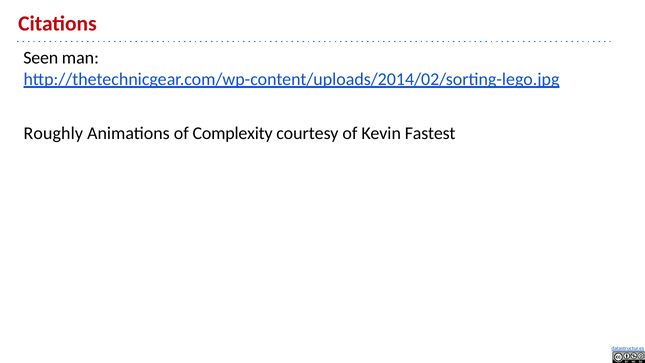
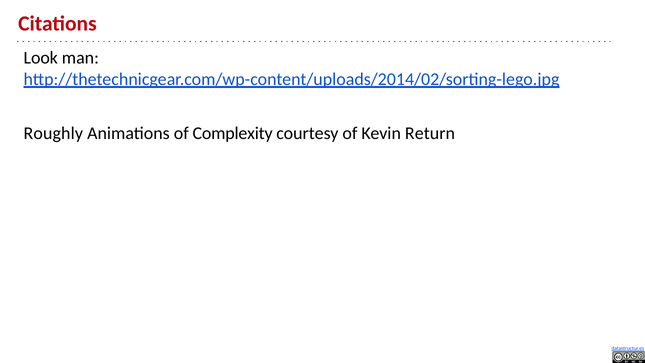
Seen: Seen -> Look (41, 58)
Fastest: Fastest -> Return (430, 133)
